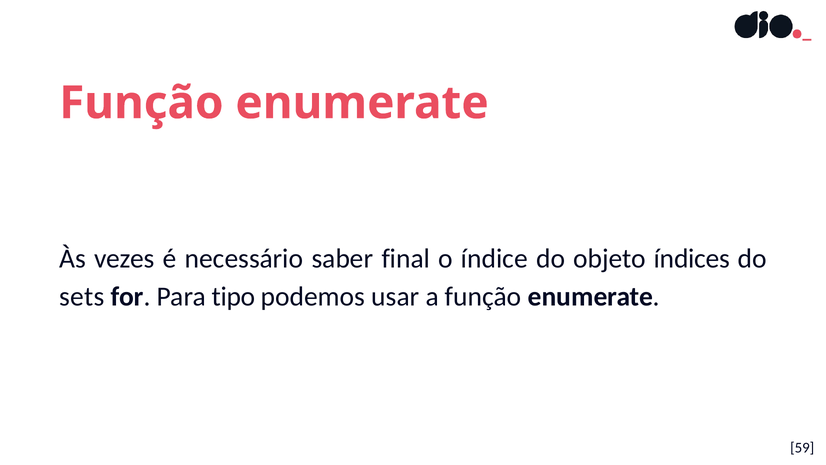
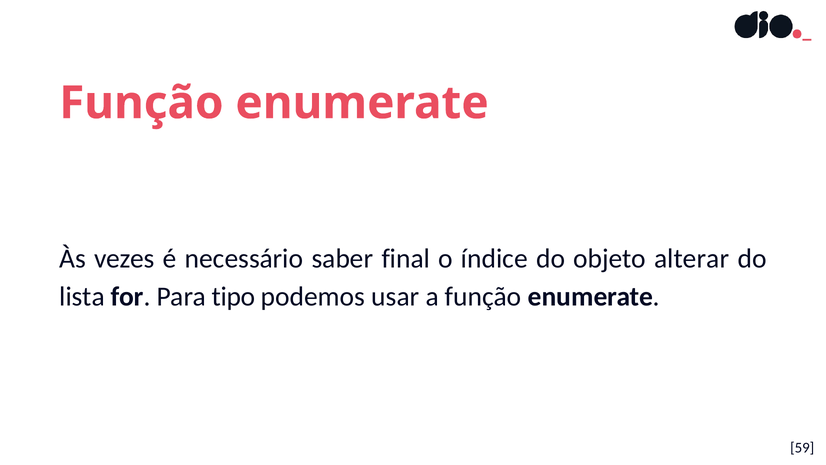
índices: índices -> alterar (692, 258)
sets: sets -> lista (82, 296)
